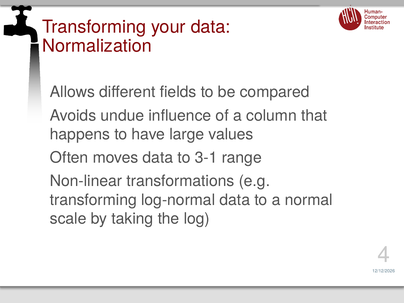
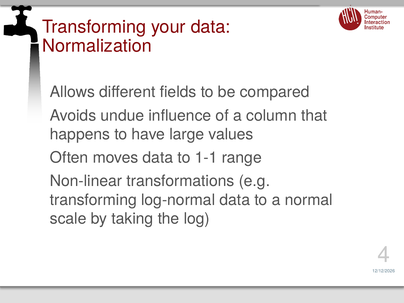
3-1: 3-1 -> 1-1 (206, 158)
